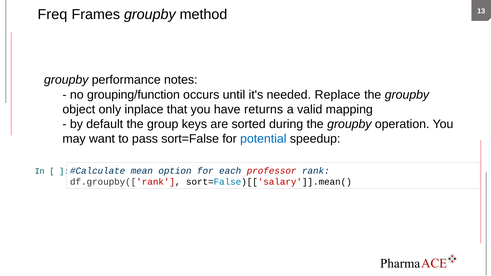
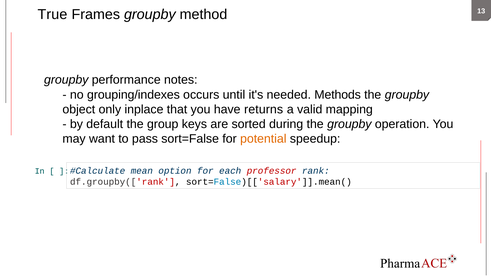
Freq: Freq -> True (52, 14)
grouping/function: grouping/function -> grouping/indexes (133, 95)
Replace: Replace -> Methods (338, 95)
potential colour: blue -> orange (263, 139)
